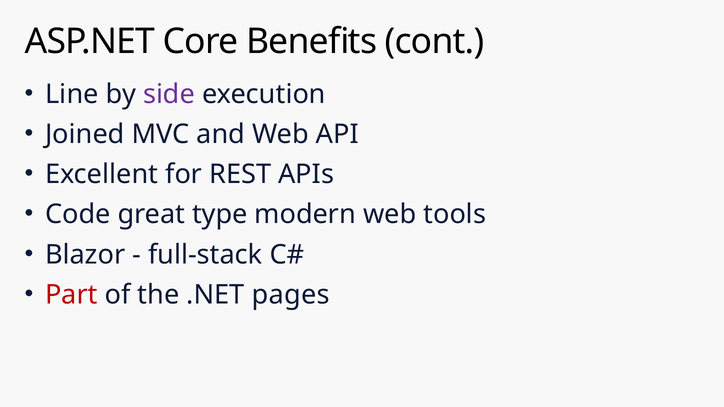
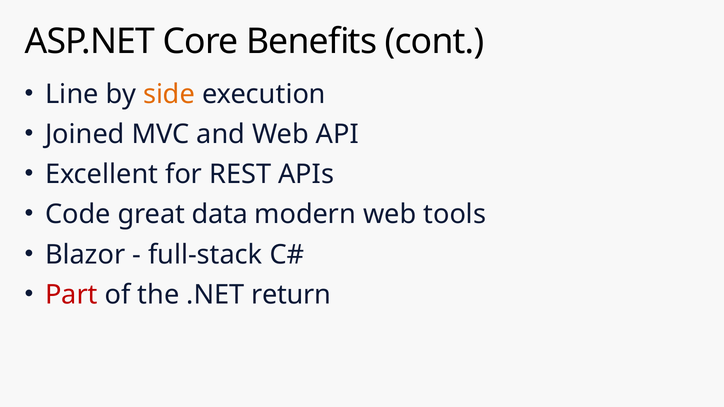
side colour: purple -> orange (169, 94)
type: type -> data (220, 215)
pages: pages -> return (291, 295)
